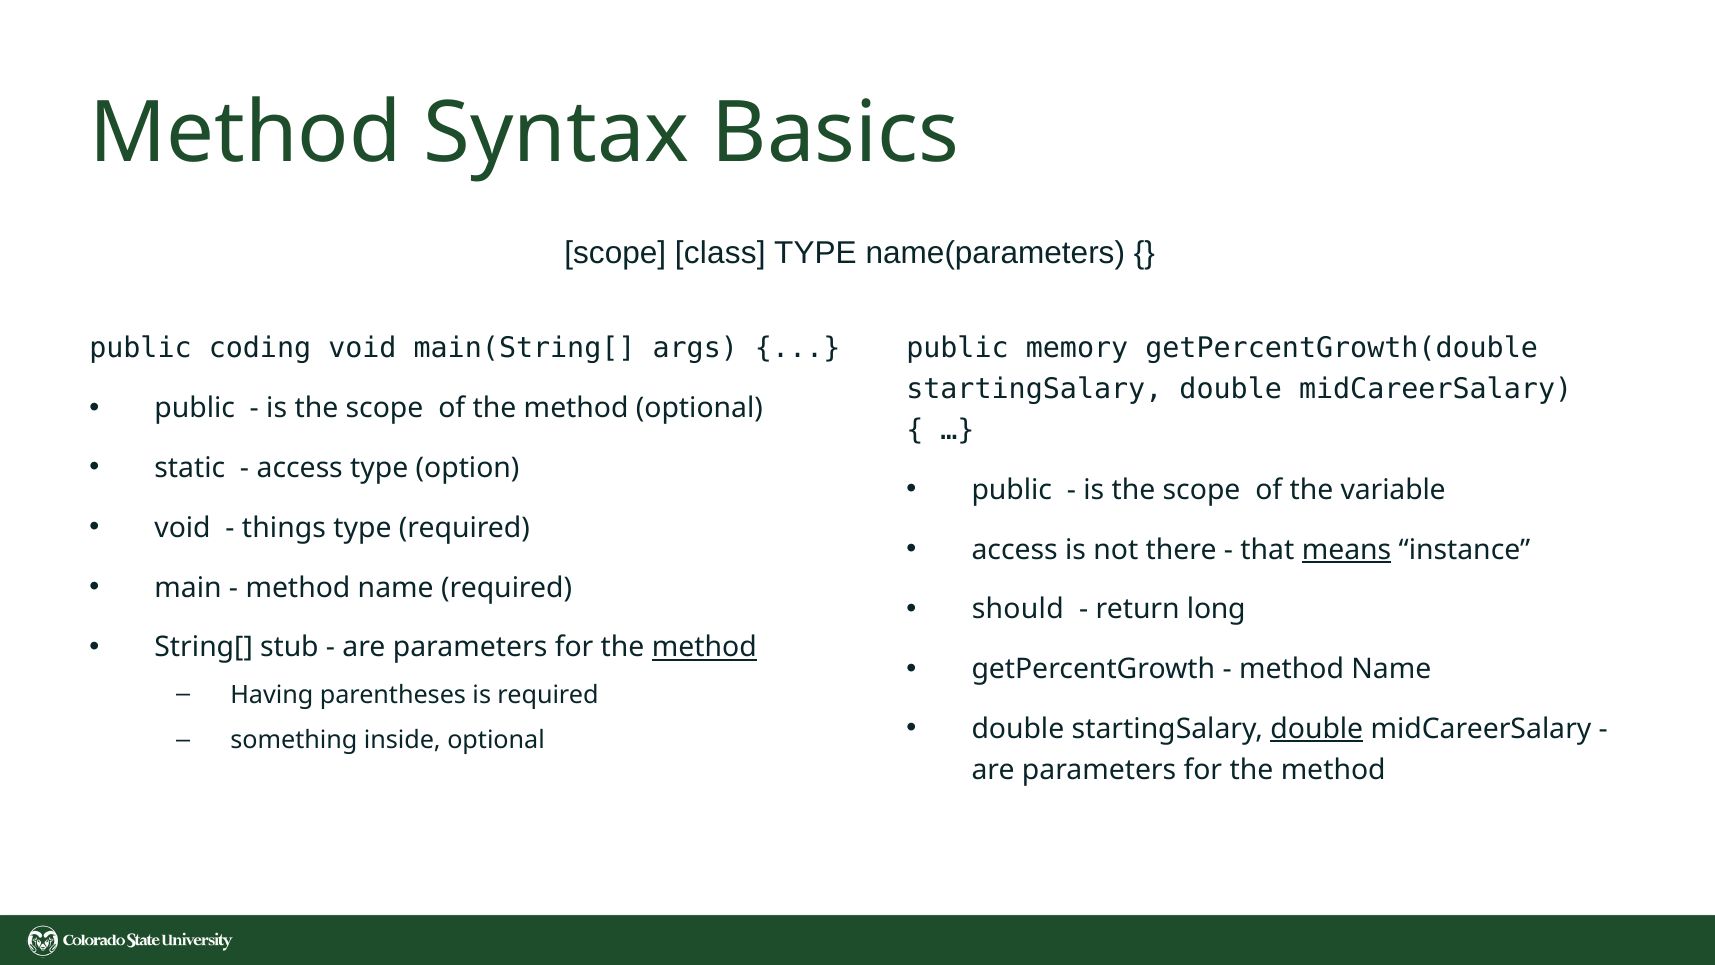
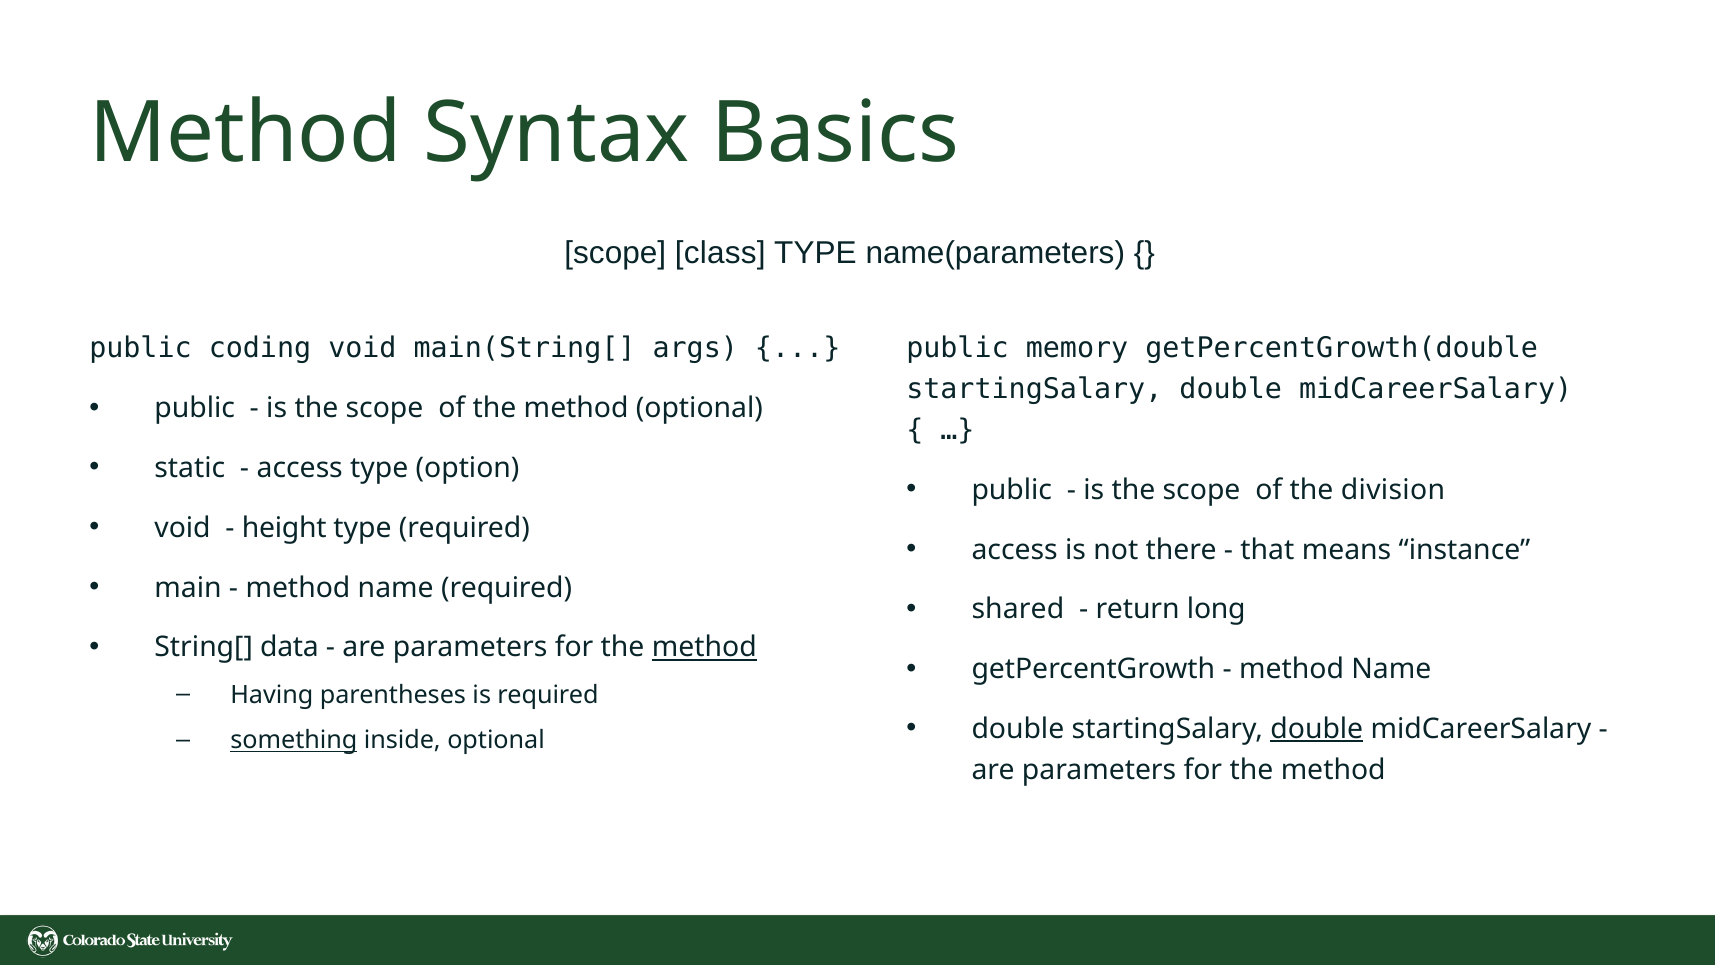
variable: variable -> division (1393, 490)
things: things -> height (284, 528)
means underline: present -> none (1347, 550)
should: should -> shared (1018, 609)
stub: stub -> data (290, 647)
something underline: none -> present (294, 740)
